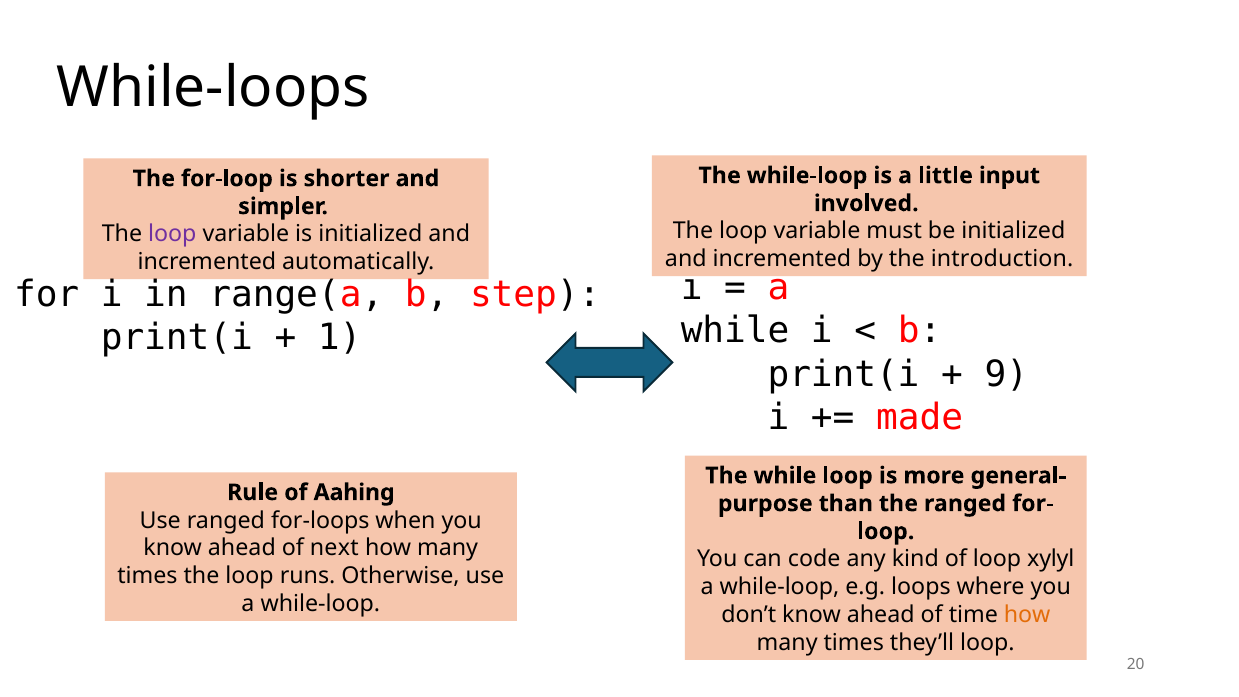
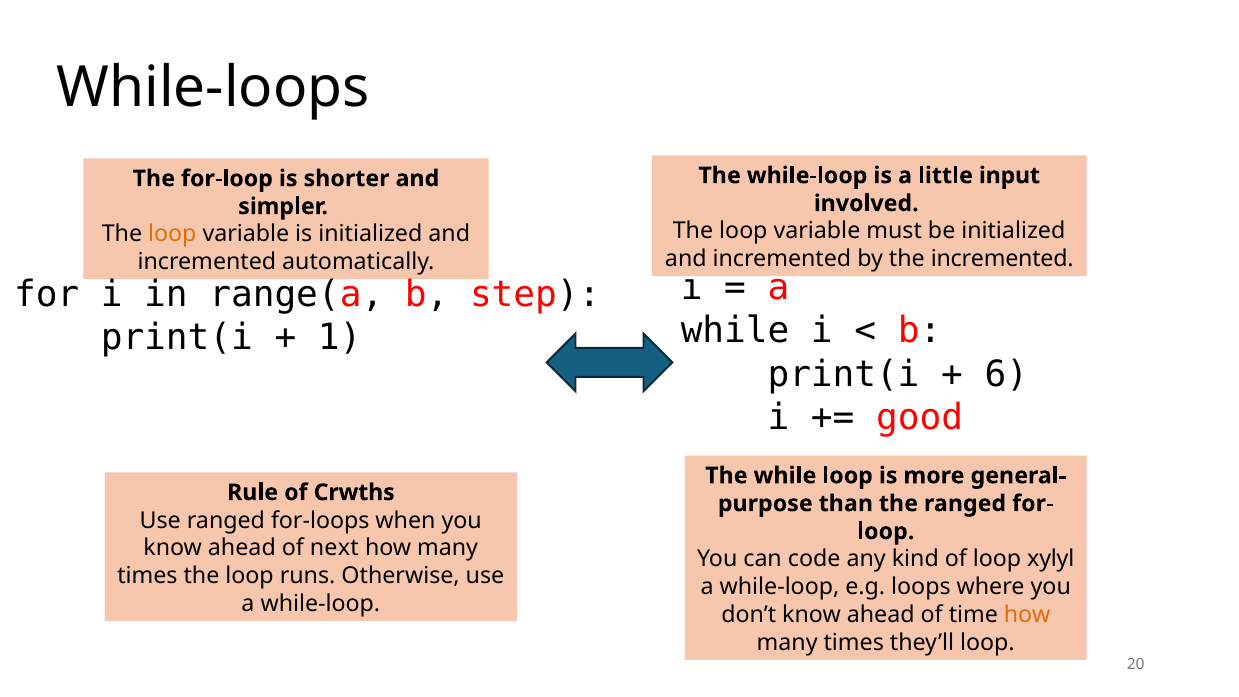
loop colour: purple -> orange (172, 234)
the introduction: introduction -> incremented (1002, 259)
9: 9 -> 6 (1006, 374)
made: made -> good (920, 418)
Aahing: Aahing -> Crwths (354, 492)
